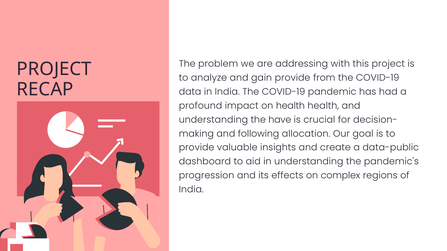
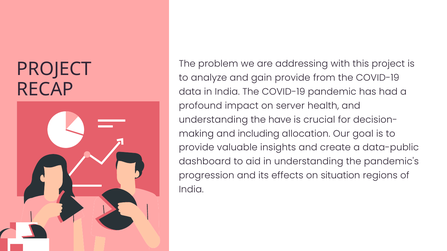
on health: health -> server (290, 106)
following: following -> including (259, 134)
complex: complex -> situation (340, 176)
